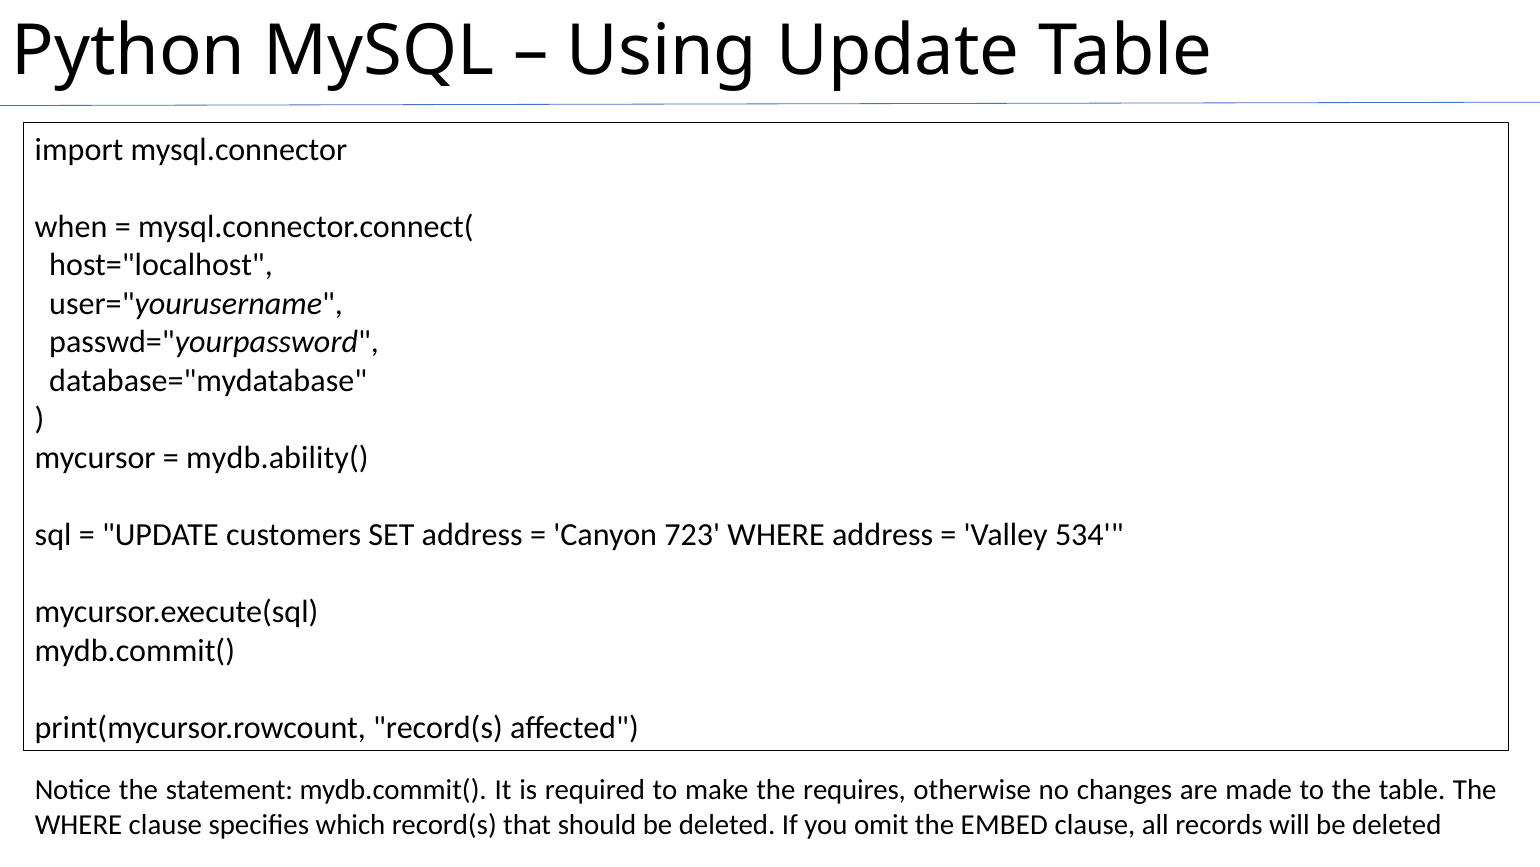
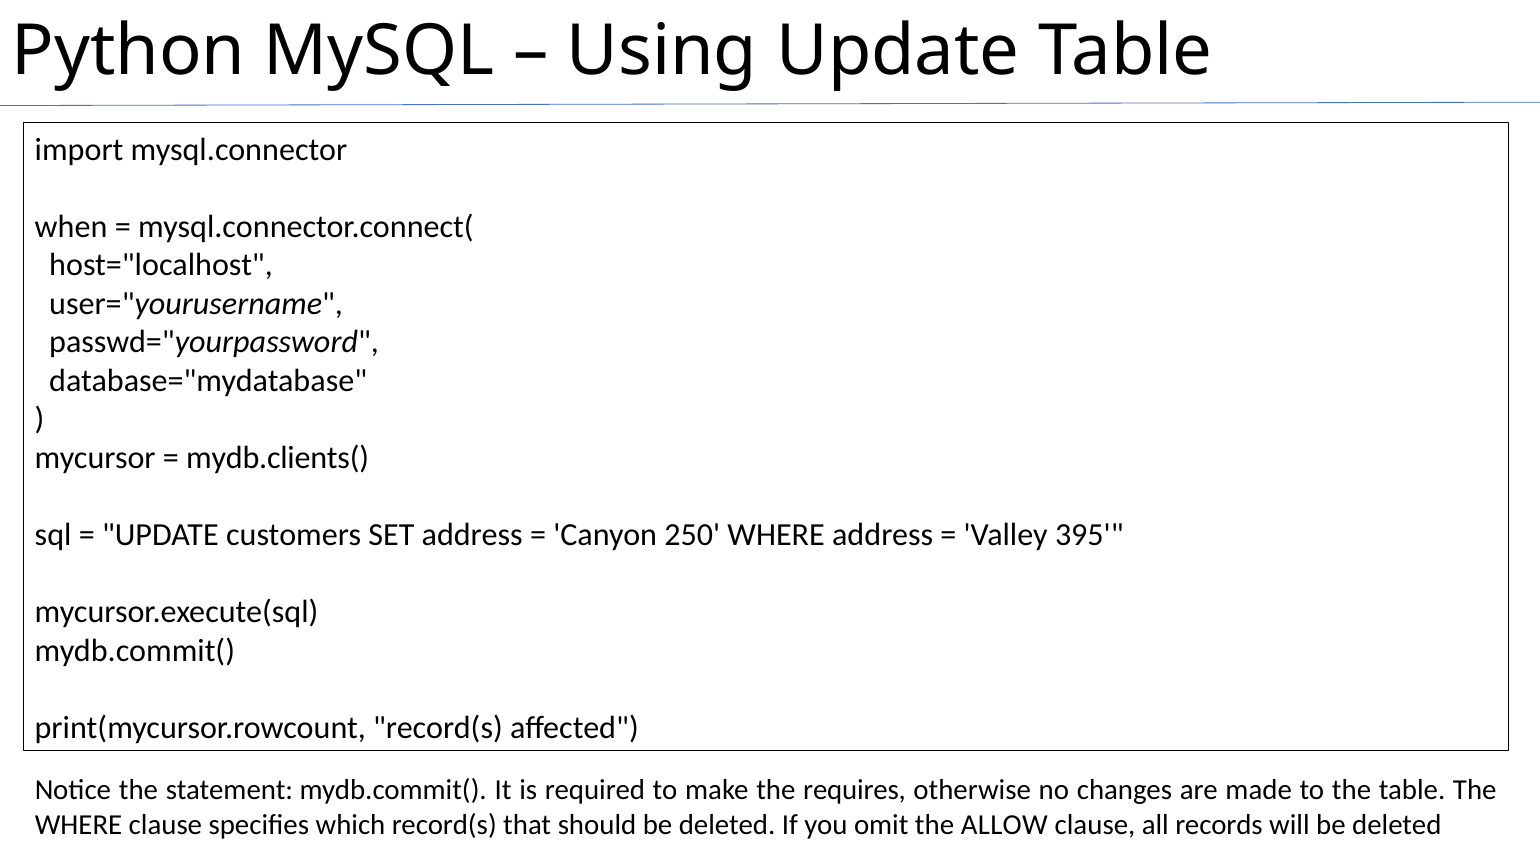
mydb.ability(: mydb.ability( -> mydb.clients( (278, 457)
723: 723 -> 250 (692, 534)
534: 534 -> 395 (1089, 534)
EMBED: EMBED -> ALLOW (1004, 824)
